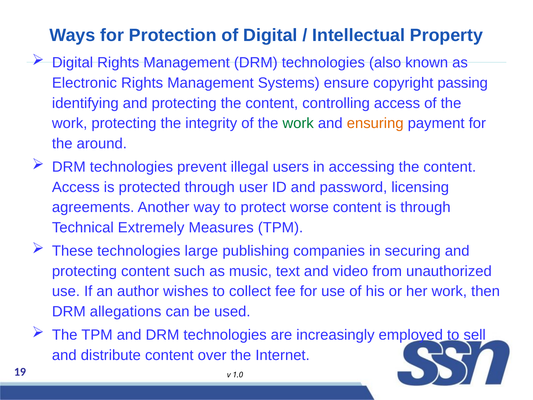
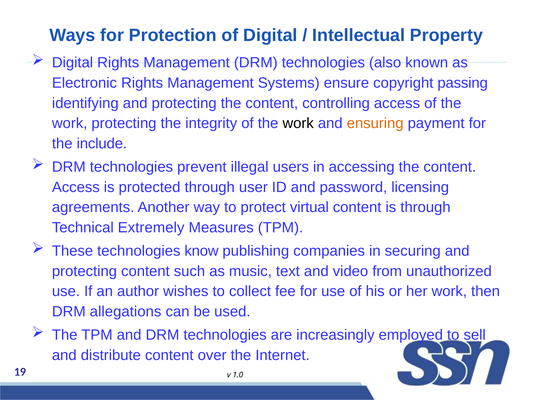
work colour: green -> black (298, 123)
around: around -> include (102, 144)
worse: worse -> virtual (309, 207)
large: large -> know (202, 251)
